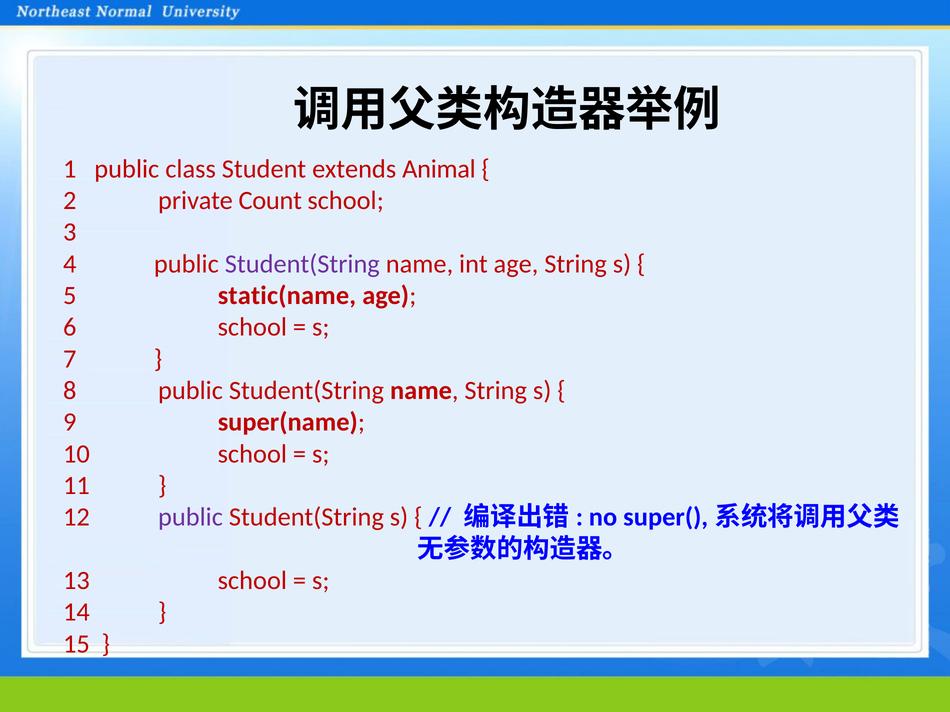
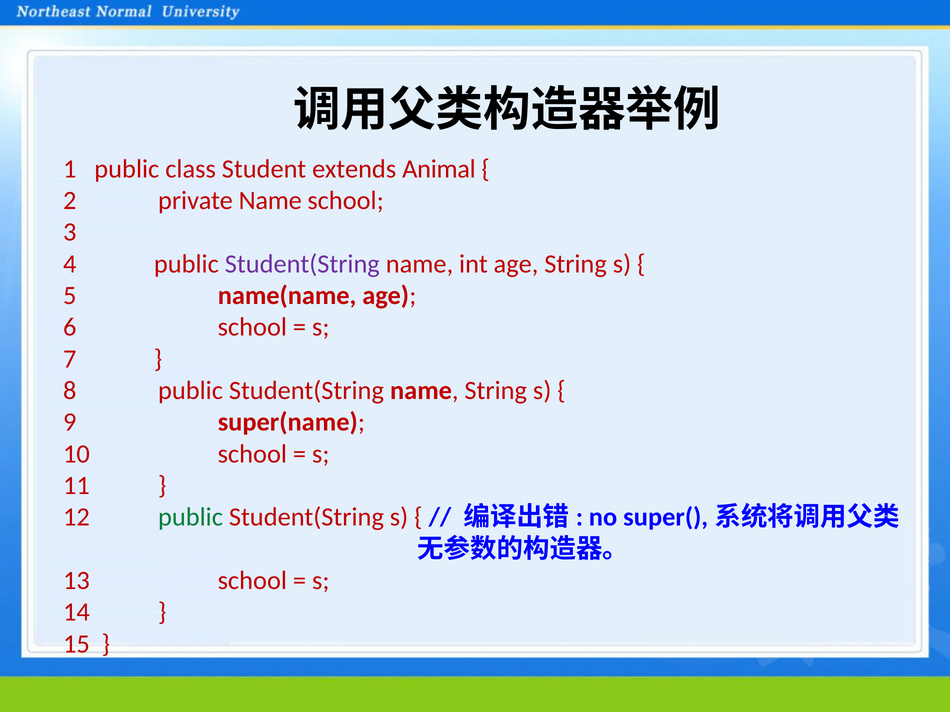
private Count: Count -> Name (270, 201)
static(name: static(name -> name(name (287, 296)
public colour: purple -> green (190, 518)
